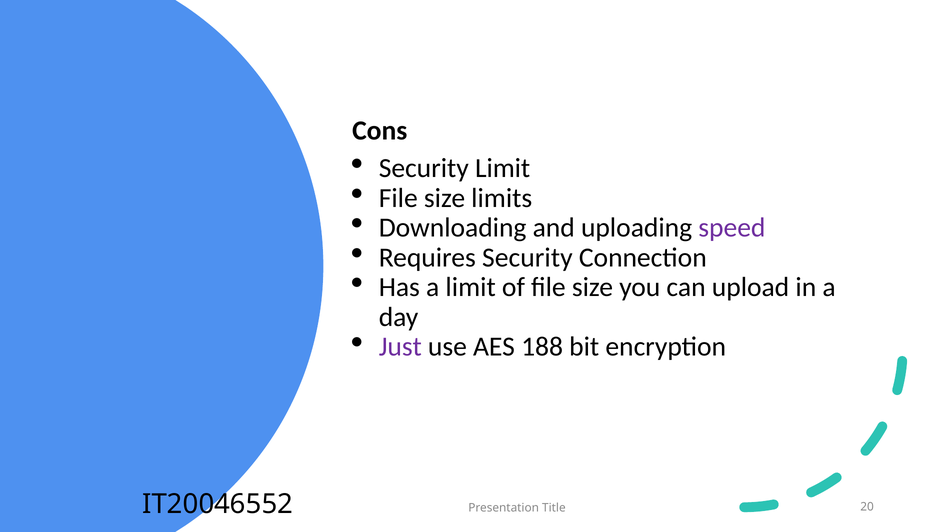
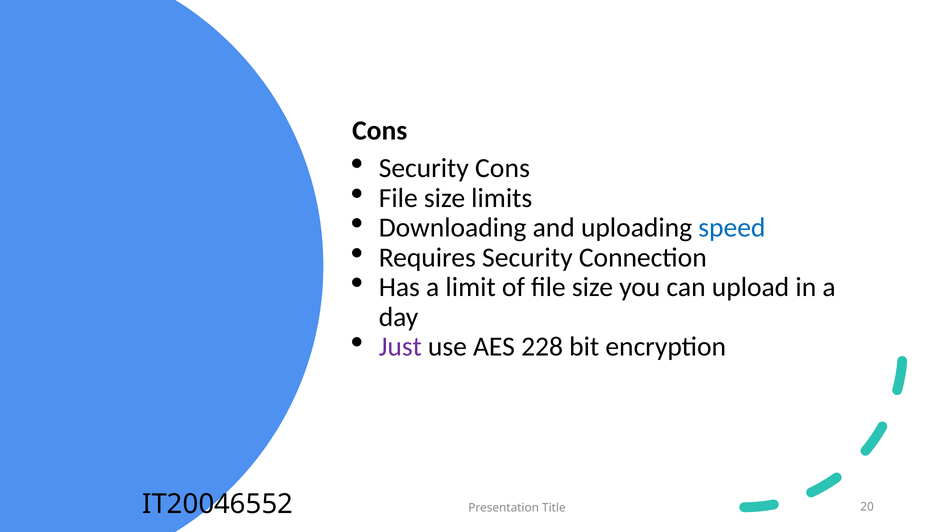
Security Limit: Limit -> Cons (502, 168)
speed colour: purple -> blue (732, 228)
188: 188 -> 228 (542, 347)
